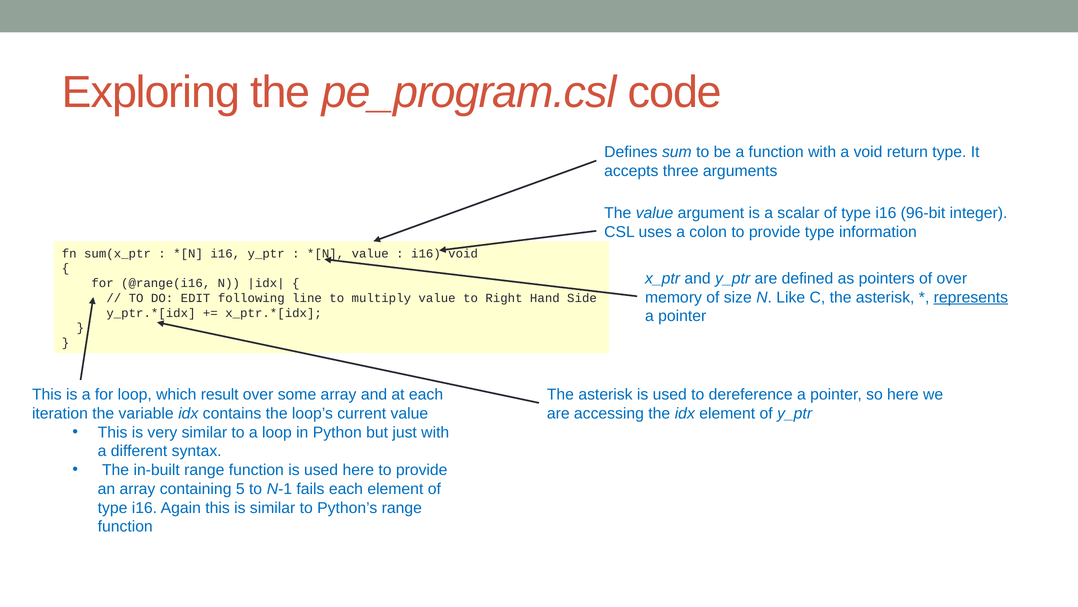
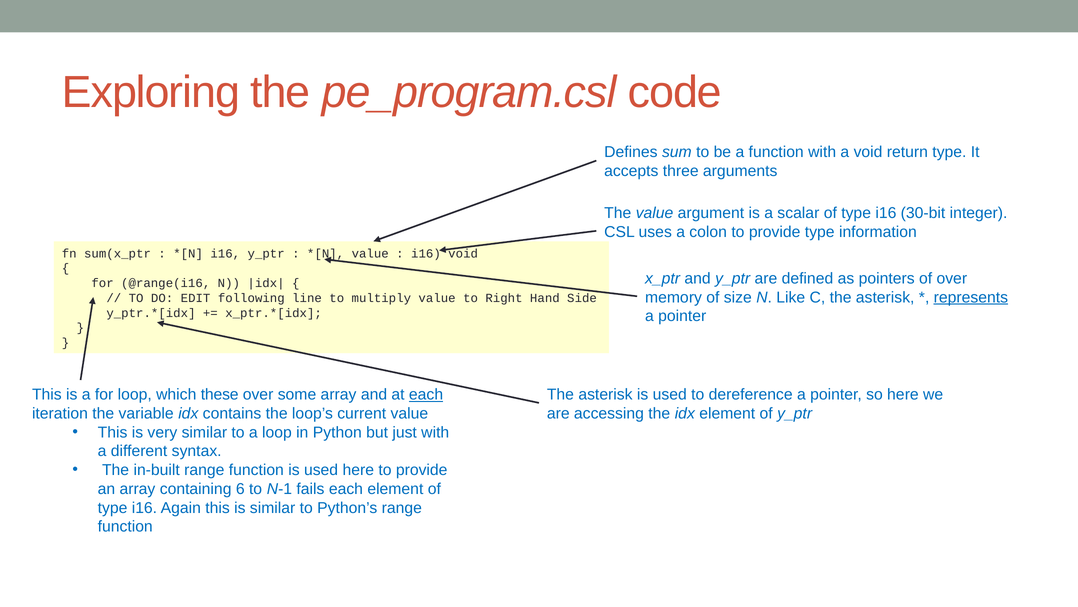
96-bit: 96-bit -> 30-bit (923, 213)
result: result -> these (220, 394)
each underline: none -> present (426, 394)
5: 5 -> 6 (240, 489)
